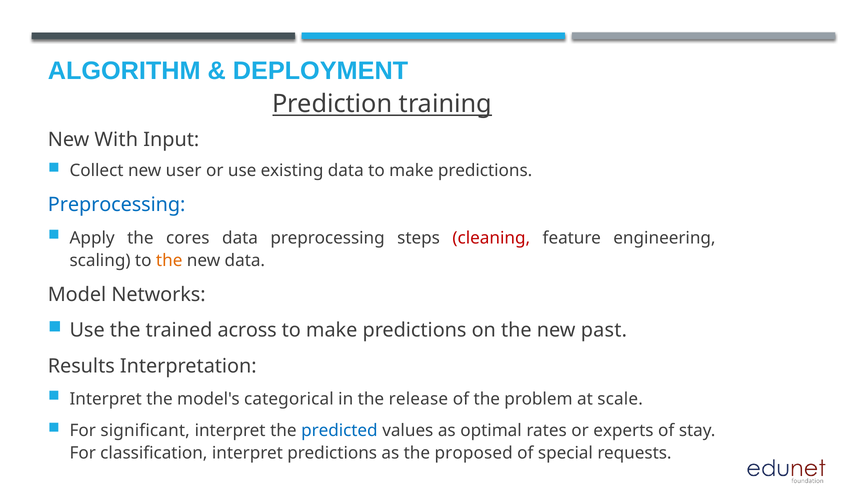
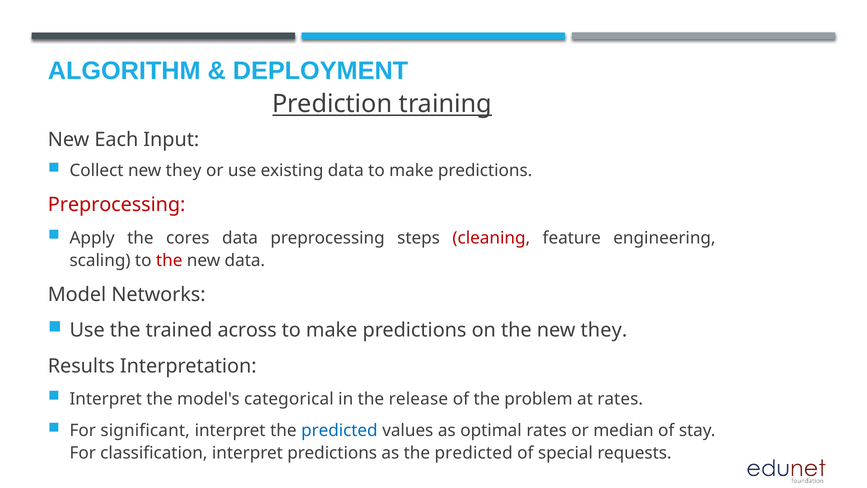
With: With -> Each (116, 140)
Collect new user: user -> they (184, 171)
Preprocessing colour: blue -> red (117, 205)
the colour: orange -> red (169, 260)
the new past: past -> they (604, 330)
at scale: scale -> rates (620, 399)
experts: experts -> median (623, 430)
as the proposed: proposed -> predicted (474, 453)
